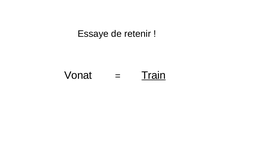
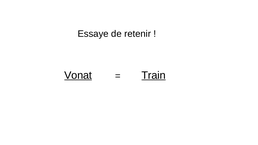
Vonat underline: none -> present (78, 75)
